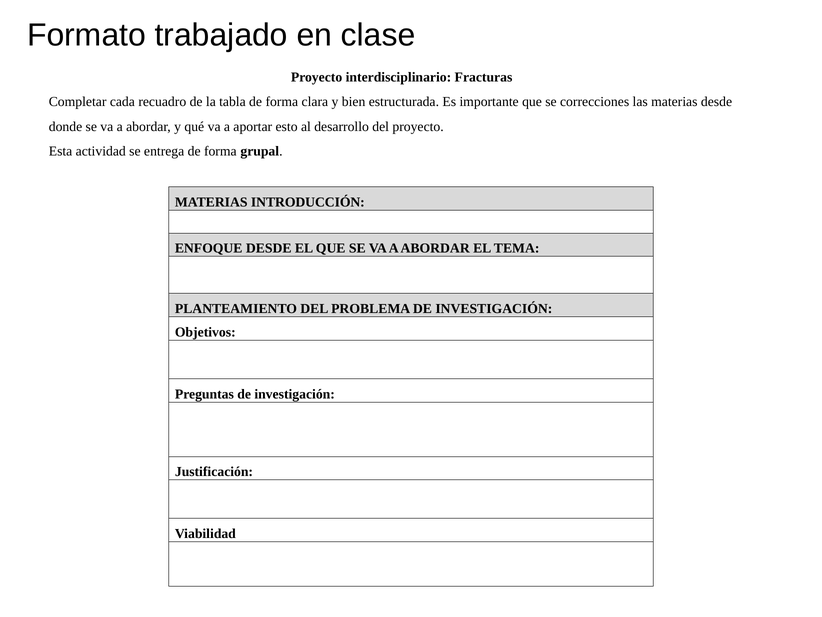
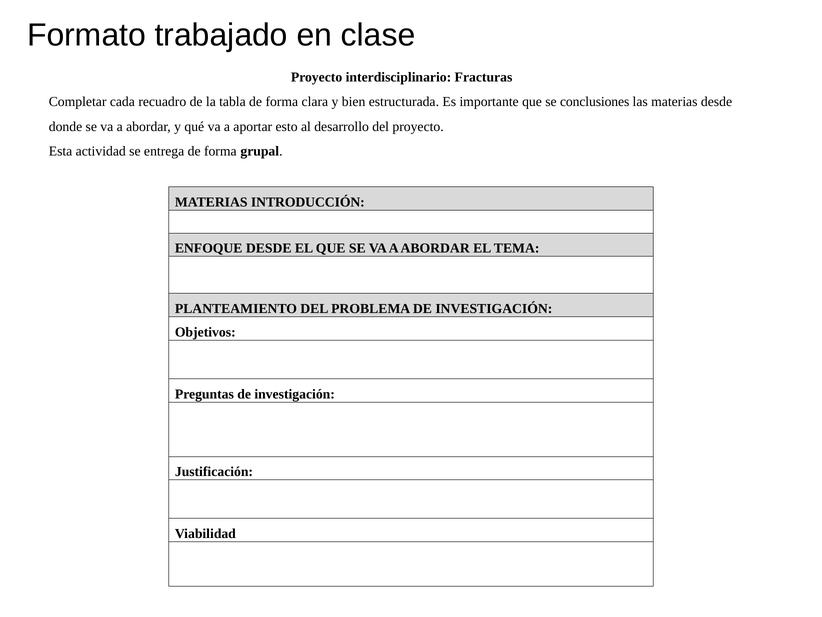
correcciones: correcciones -> conclusiones (595, 102)
